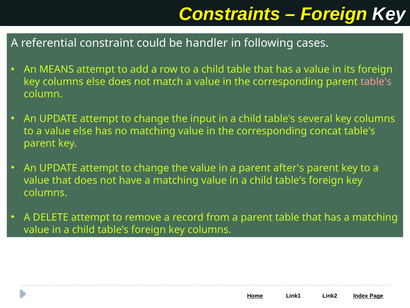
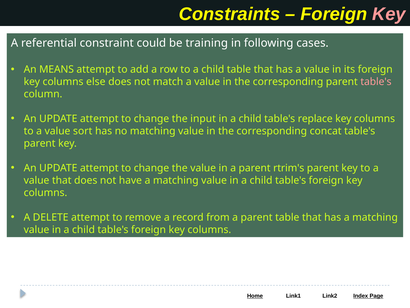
Key colour: white -> pink (389, 14)
handler: handler -> training (207, 43)
several: several -> replace (315, 119)
value else: else -> sort (83, 131)
after's: after's -> rtrim's (289, 168)
